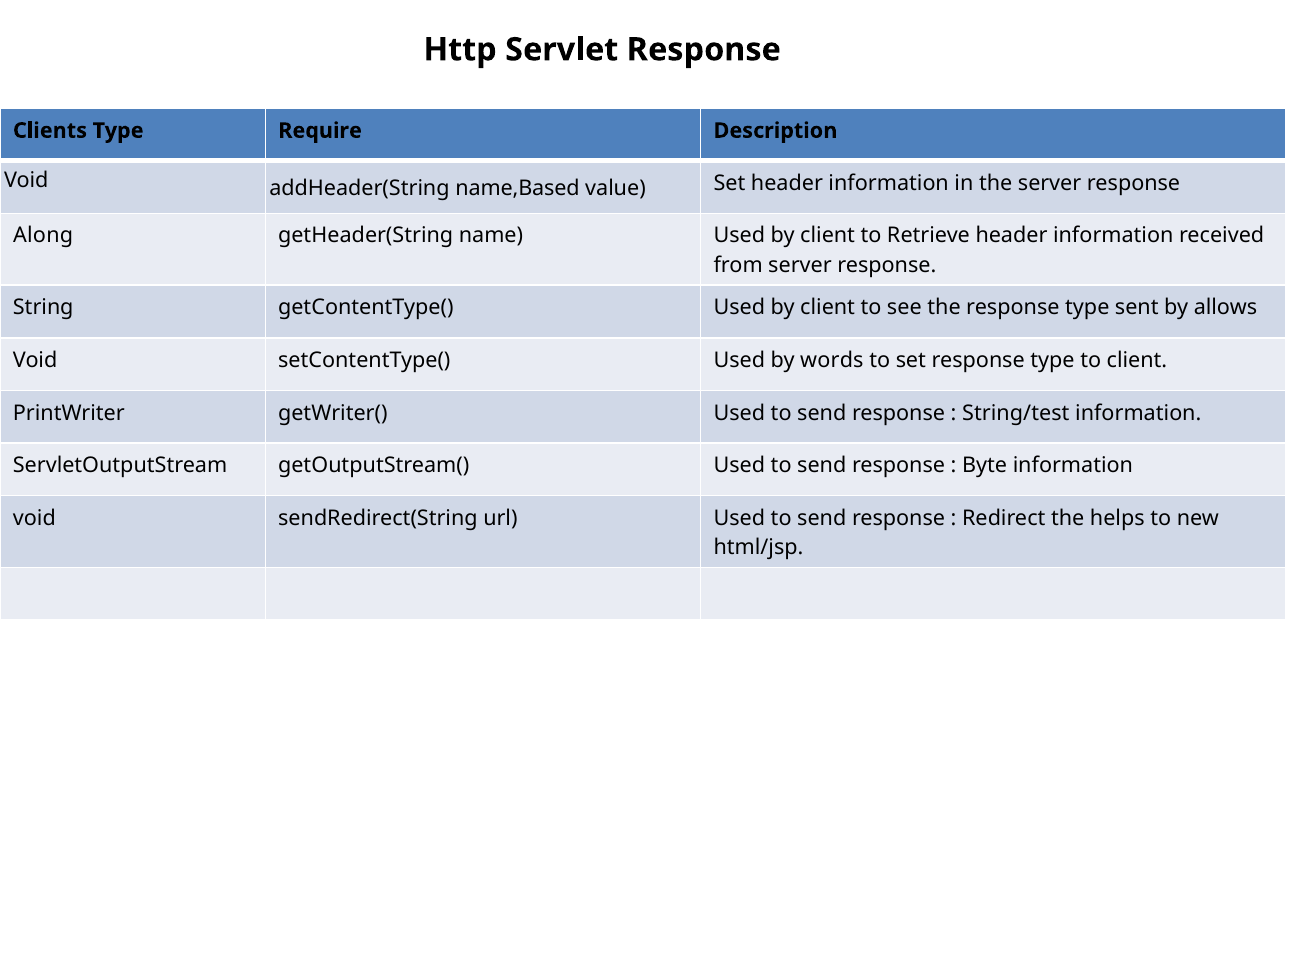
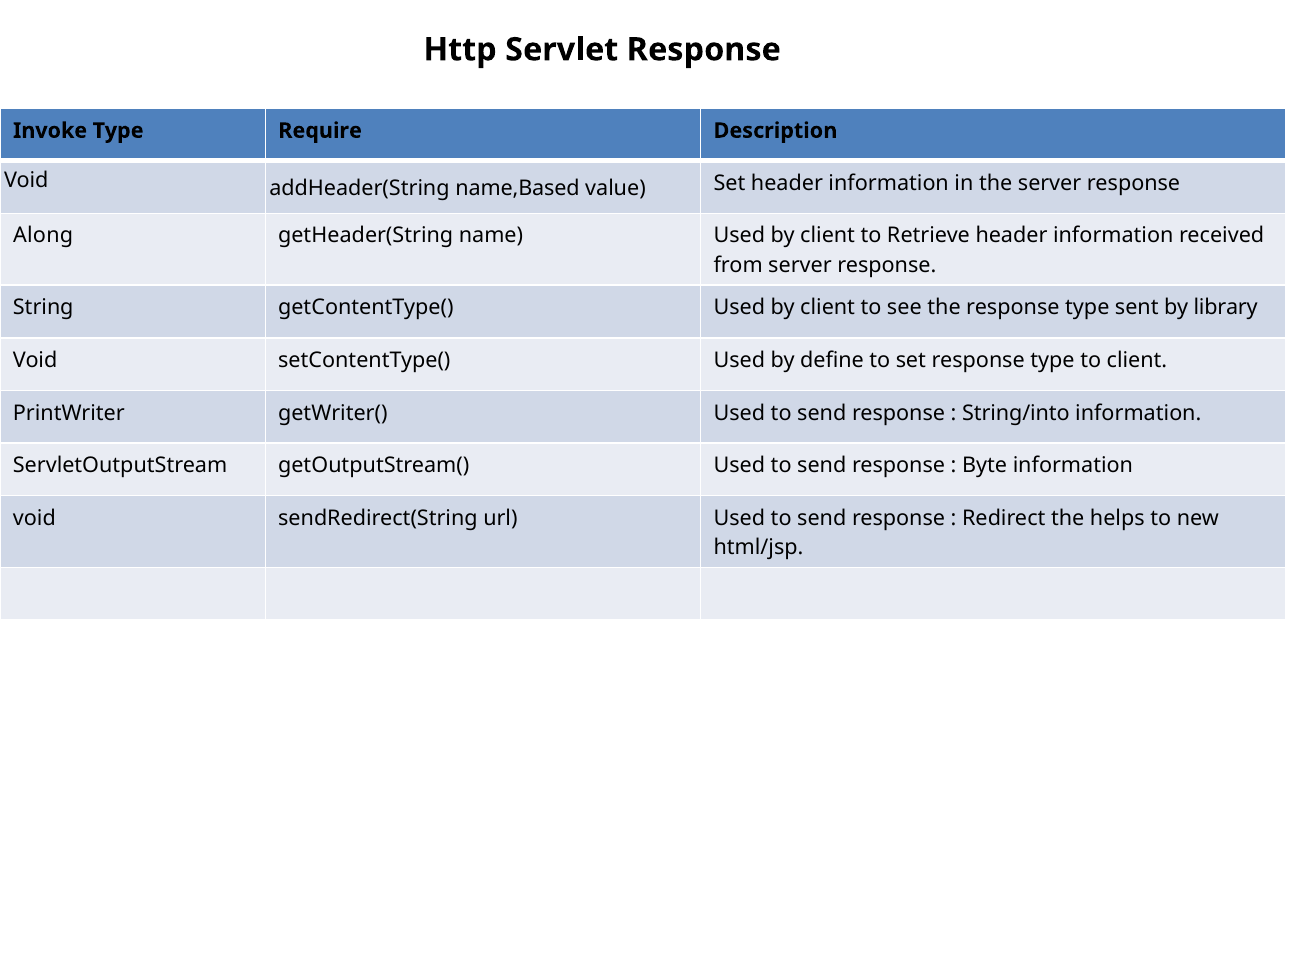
Clients: Clients -> Invoke (50, 131)
allows: allows -> library (1226, 308)
words: words -> define (832, 360)
String/test: String/test -> String/into (1016, 413)
